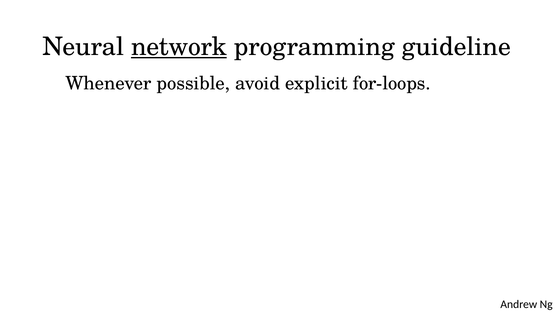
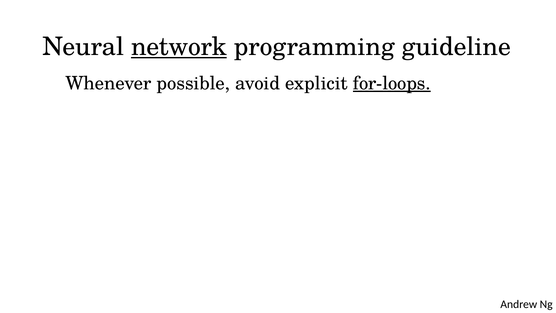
for-loops underline: none -> present (392, 83)
